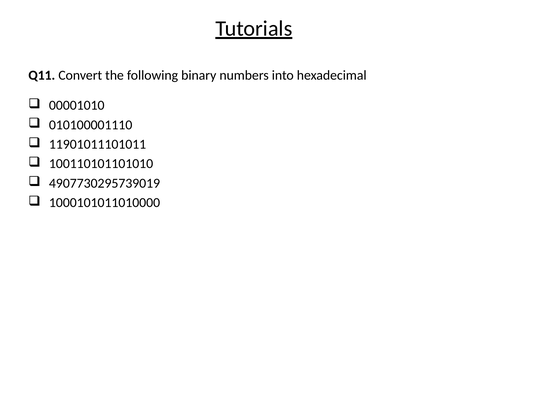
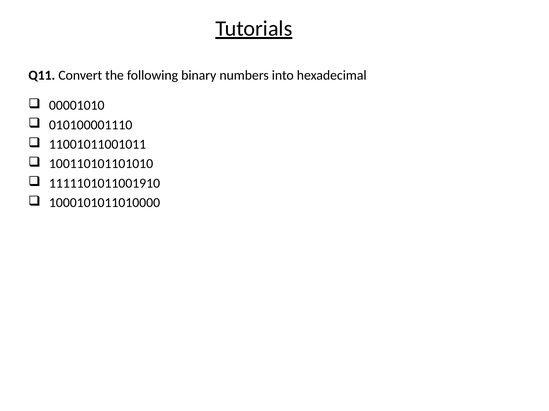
11901011101011: 11901011101011 -> 11001011001011 (98, 145)
4907730295739019: 4907730295739019 -> 1111101011001910 (105, 184)
